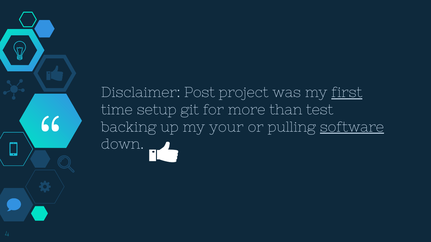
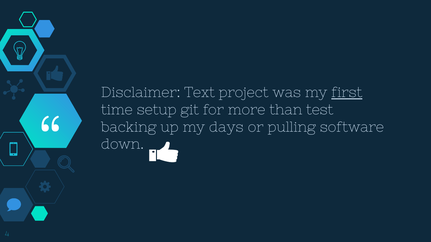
Post: Post -> Text (200, 93)
your: your -> days (226, 127)
software underline: present -> none (352, 127)
